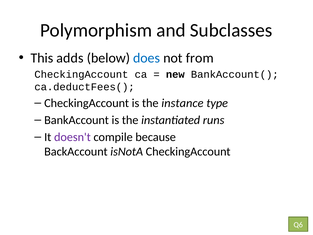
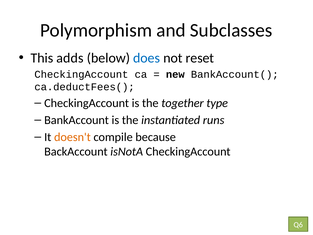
from: from -> reset (200, 58)
instance: instance -> together (183, 103)
doesn't colour: purple -> orange (72, 137)
